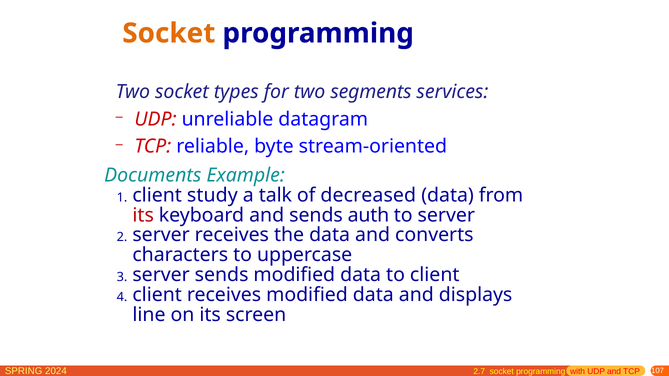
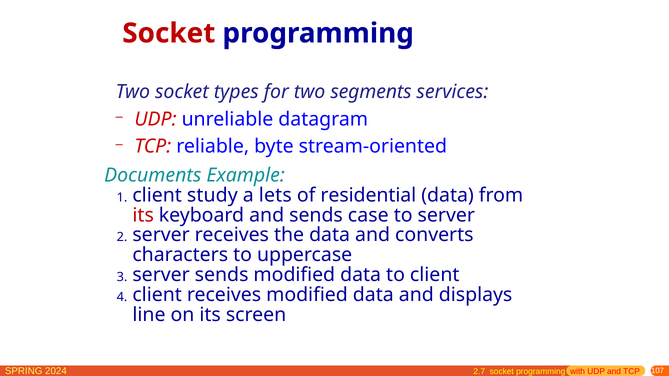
Socket colour: orange -> red (169, 33)
talk: talk -> lets (275, 195)
decreased: decreased -> residential (368, 195)
auth: auth -> case (368, 215)
